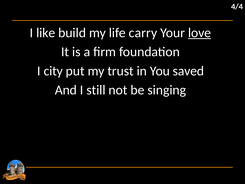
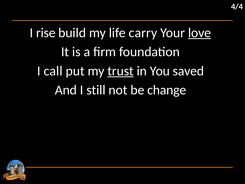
like: like -> rise (46, 33)
city: city -> call (53, 71)
trust underline: none -> present (121, 71)
singing: singing -> change (167, 90)
